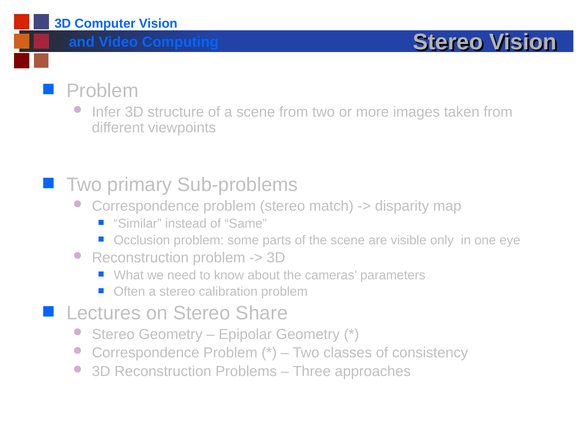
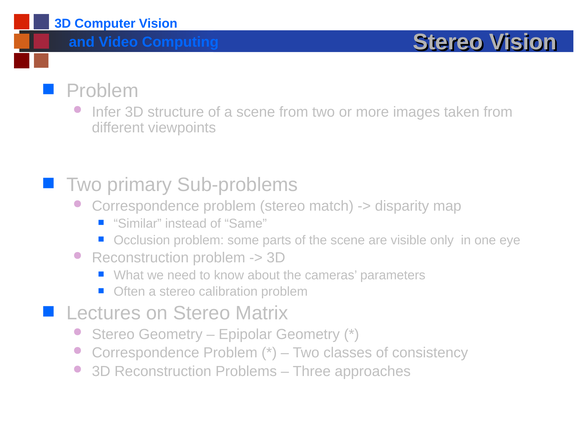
Share: Share -> Matrix (262, 313)
